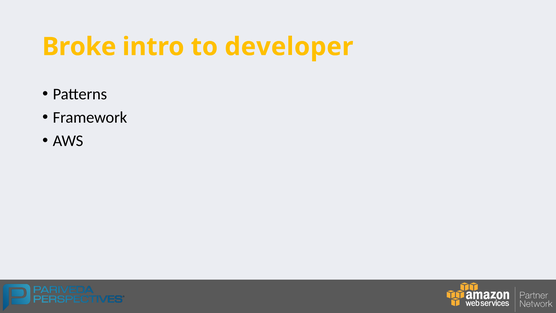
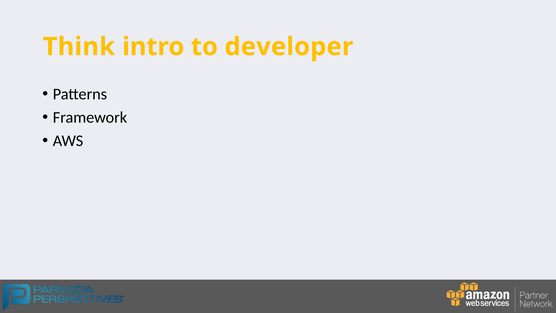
Broke: Broke -> Think (79, 47)
